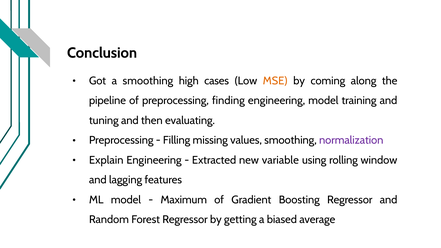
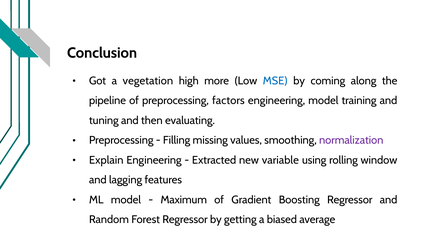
a smoothing: smoothing -> vegetation (148, 81)
cases: cases -> more (217, 81)
MSE colour: orange -> blue (275, 81)
finding: finding -> factors (228, 101)
